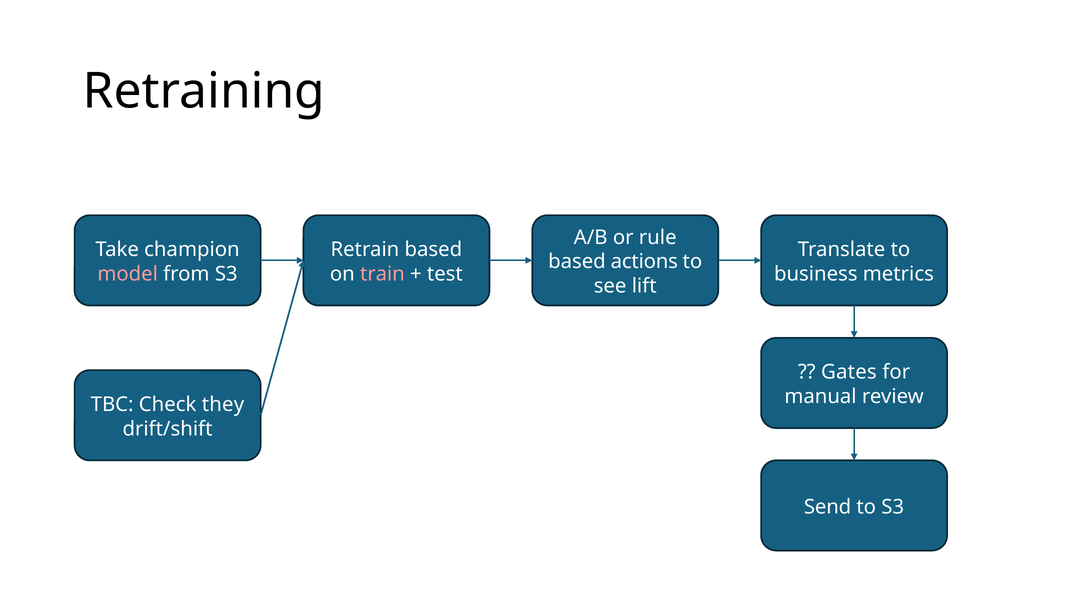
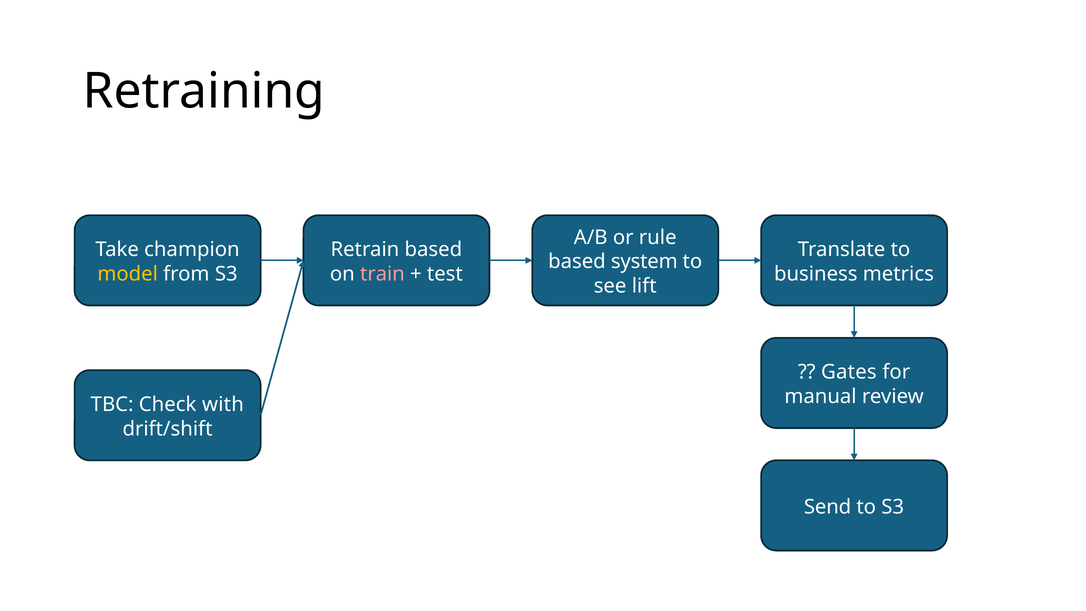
actions: actions -> system (644, 262)
model colour: pink -> yellow (128, 274)
they: they -> with (223, 404)
